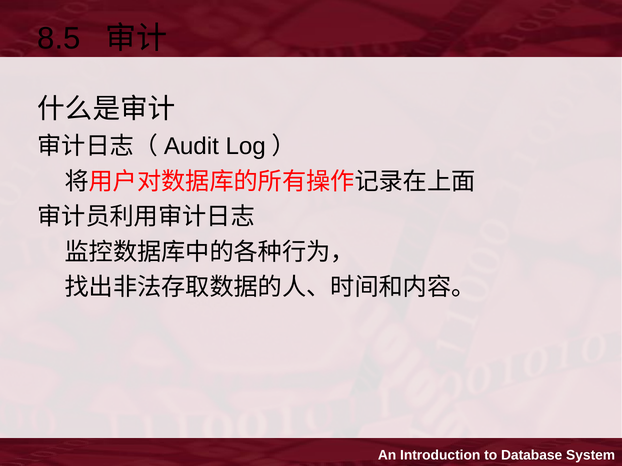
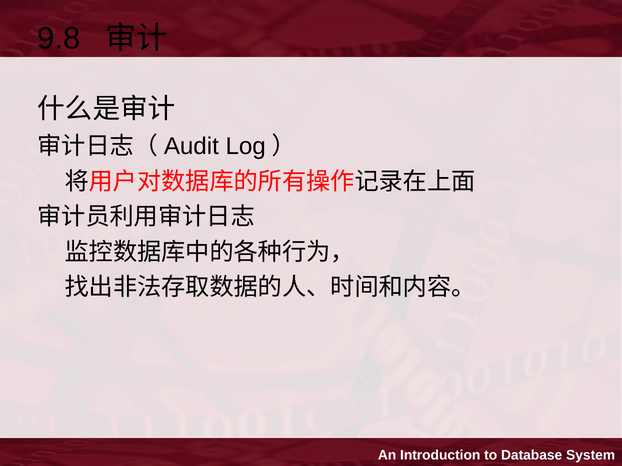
8.5: 8.5 -> 9.8 (59, 38)
